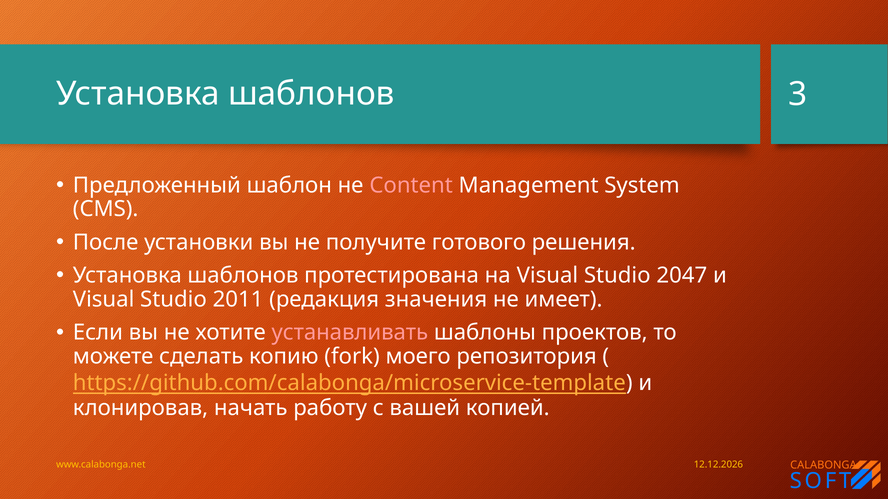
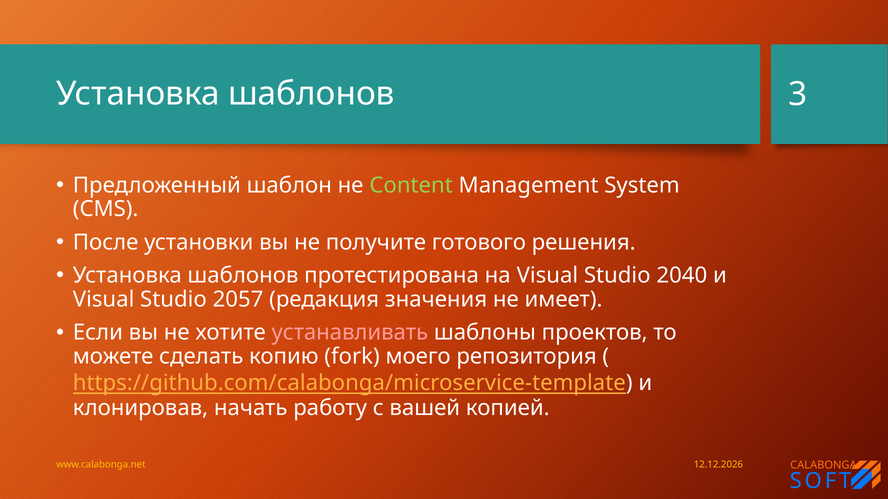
Content colour: pink -> light green (411, 185)
2047: 2047 -> 2040 (682, 276)
2011: 2011 -> 2057 (238, 300)
